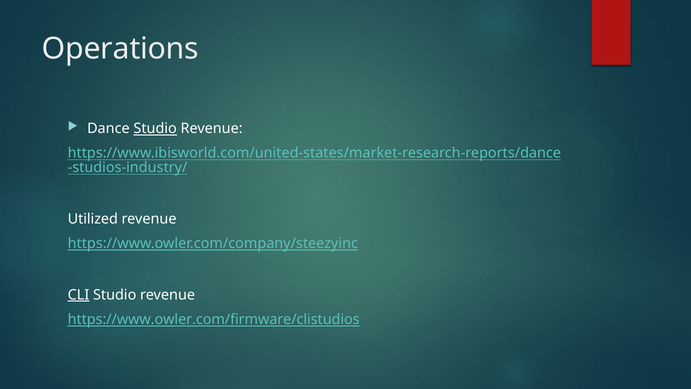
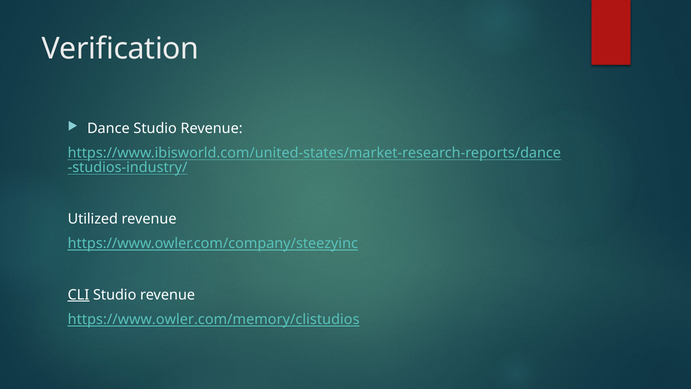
Operations: Operations -> Verification (120, 49)
Studio underline: present -> none (155, 129)
https://www.owler.com/firmware/clistudios: https://www.owler.com/firmware/clistudios -> https://www.owler.com/memory/clistudios (214, 319)
